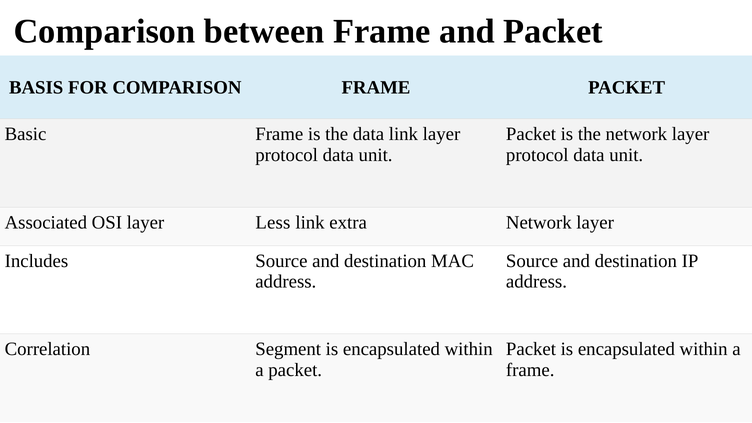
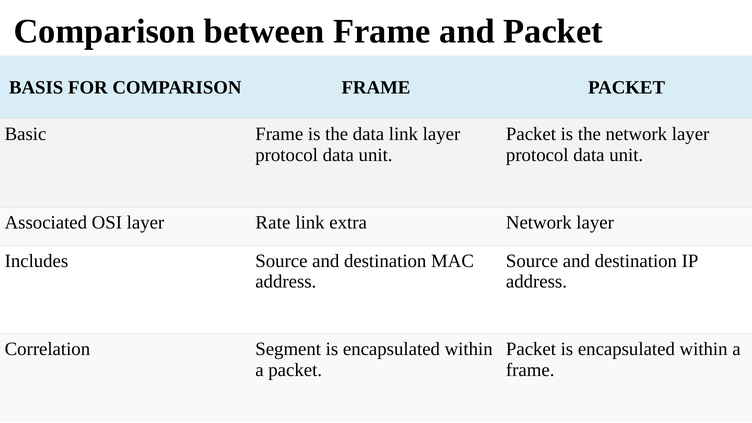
Less: Less -> Rate (273, 222)
